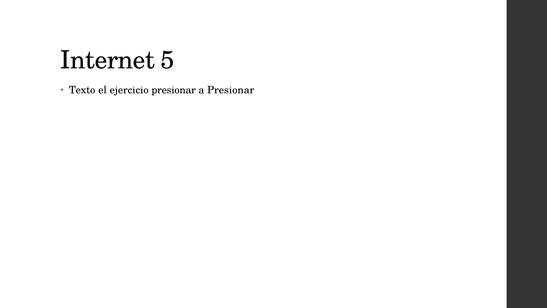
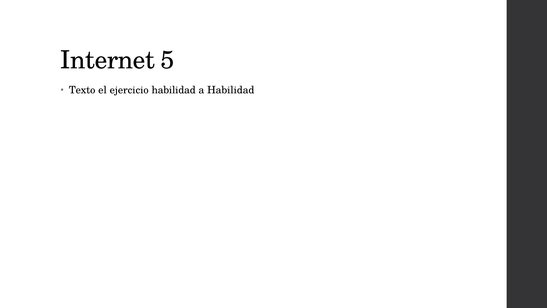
ejercicio presionar: presionar -> habilidad (174, 90)
a Presionar: Presionar -> Habilidad (231, 90)
